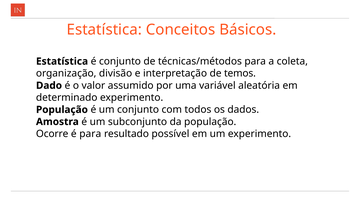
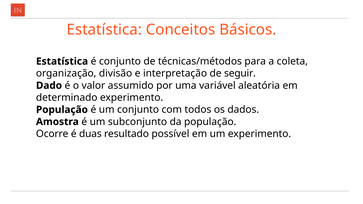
temos: temos -> seguir (240, 73)
é para: para -> duas (90, 134)
